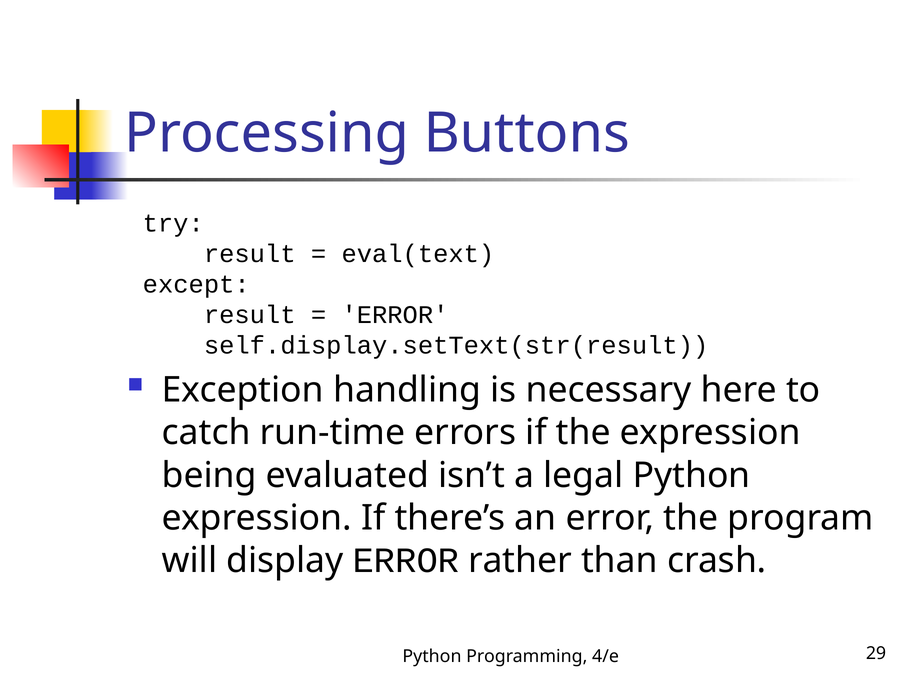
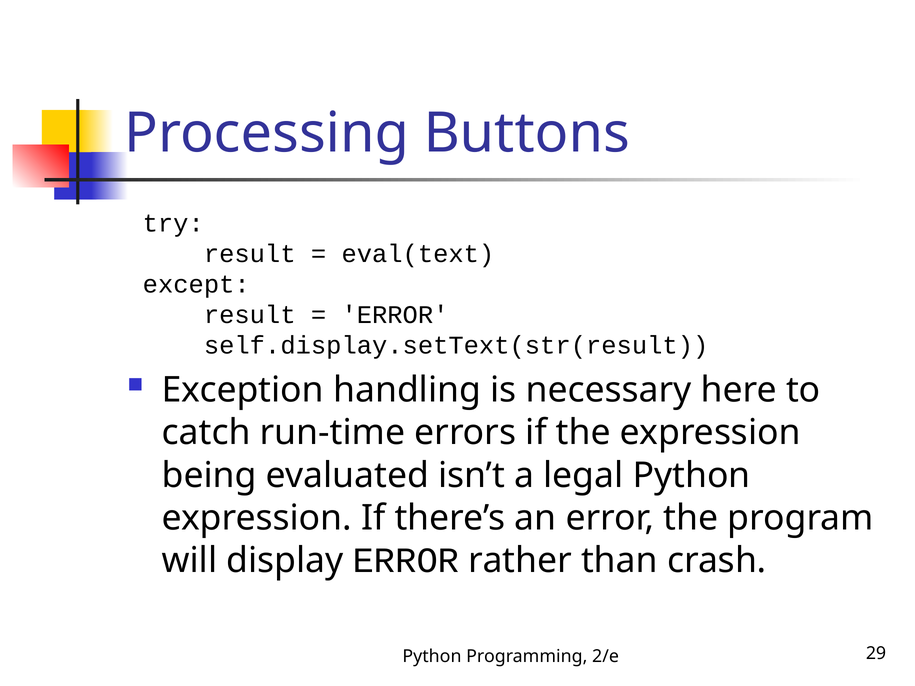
4/e: 4/e -> 2/e (606, 656)
